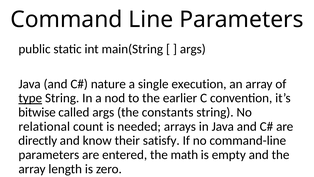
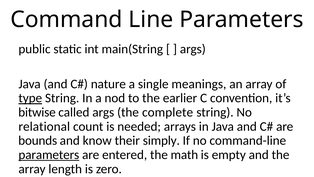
execution: execution -> meanings (199, 84)
constants: constants -> complete (168, 112)
directly: directly -> bounds (38, 140)
satisfy: satisfy -> simply (161, 140)
parameters underline: none -> present (49, 154)
